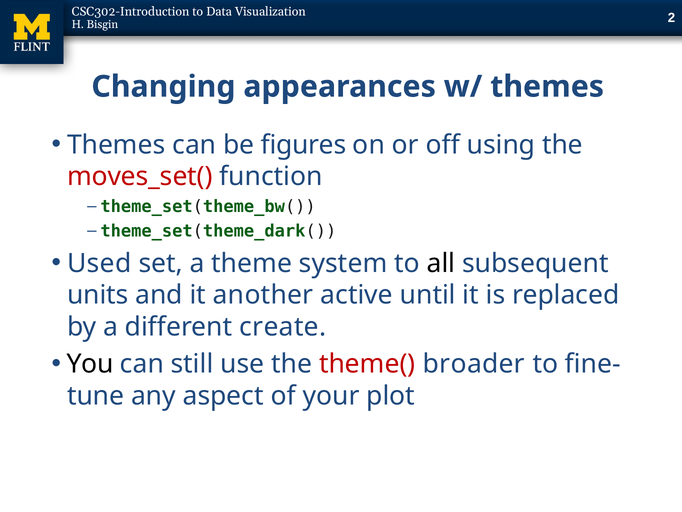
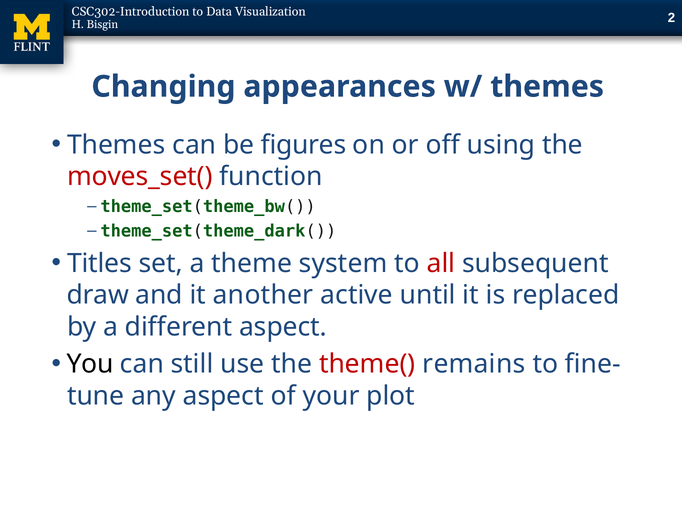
Used: Used -> Titles (99, 263)
all colour: black -> red (441, 263)
units: units -> draw (98, 295)
different create: create -> aspect (283, 327)
broader: broader -> remains (474, 364)
